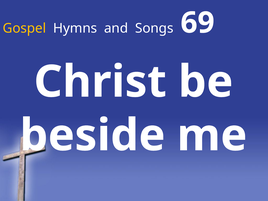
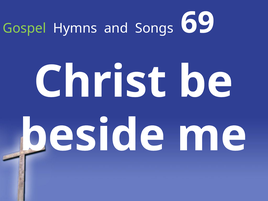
Gospel colour: yellow -> light green (24, 28)
